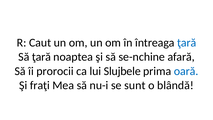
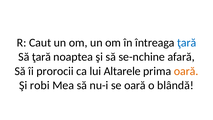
Slujbele: Slujbele -> Altarele (122, 71)
oară colour: blue -> orange (186, 71)
fraţi: fraţi -> robi (40, 85)
se sunt: sunt -> oară (135, 85)
